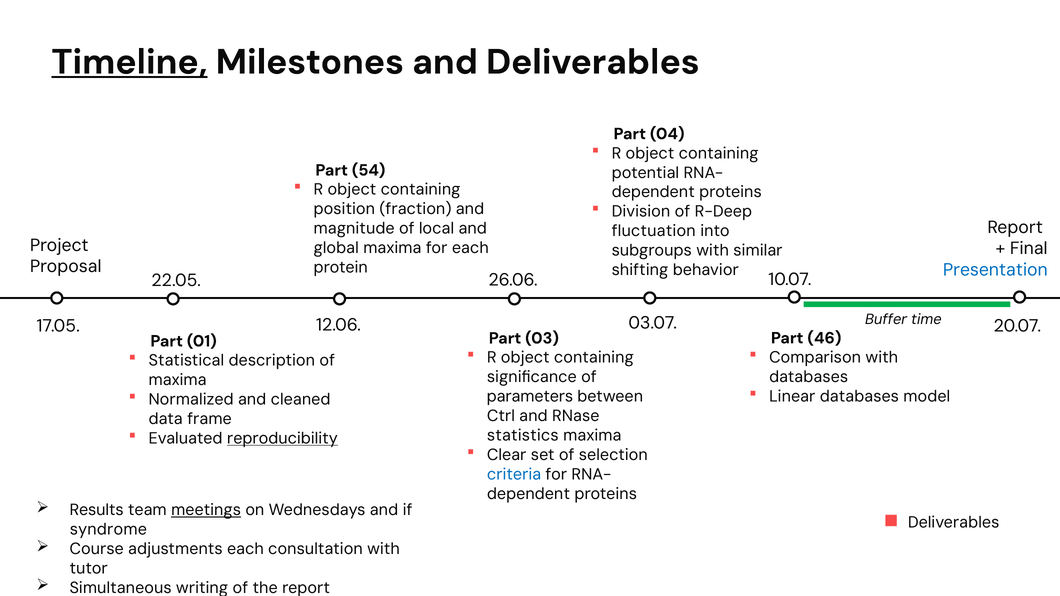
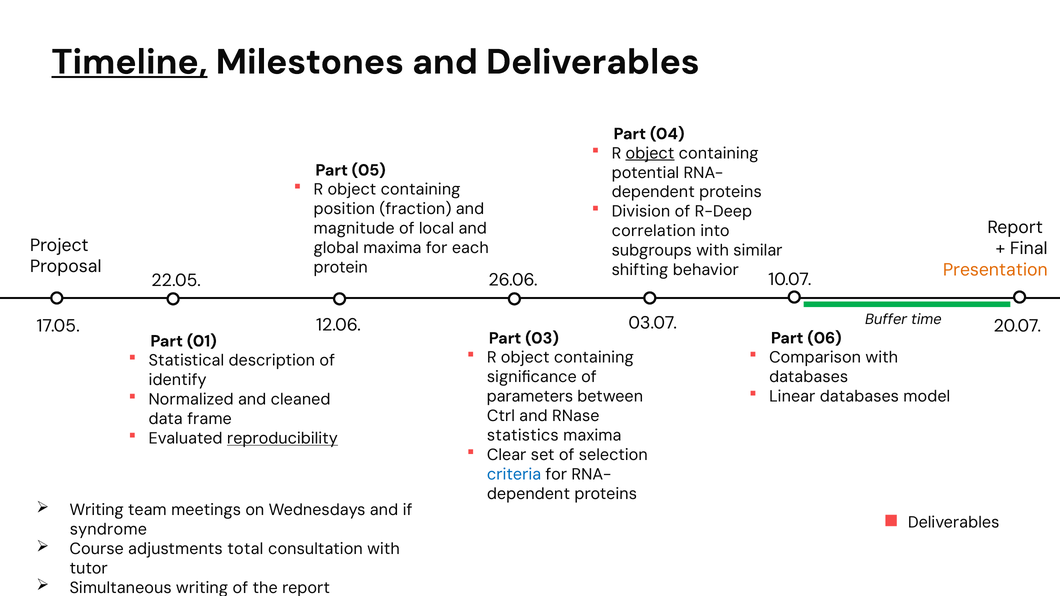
object underline: none -> present (650, 153)
54: 54 -> 05 (369, 170)
fluctuation: fluctuation -> correlation (654, 231)
Presentation colour: blue -> orange (995, 270)
46: 46 -> 06 (824, 338)
maxima: maxima -> identify (178, 380)
Results: Results -> Writing (97, 510)
meetings underline: present -> none (206, 510)
adjustments each: each -> total (245, 549)
